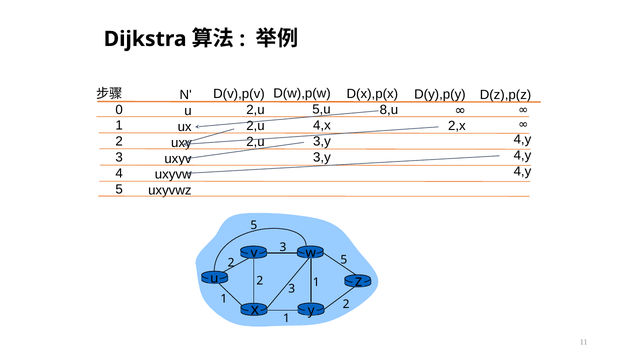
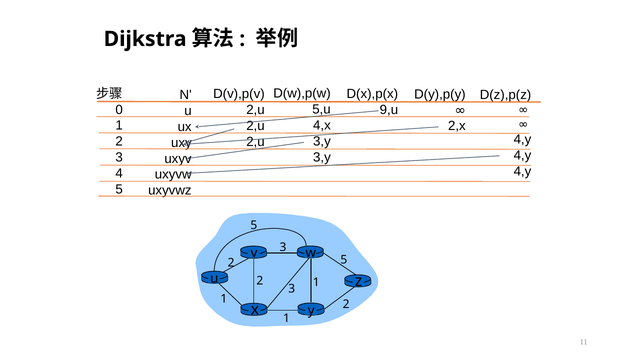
8,u: 8,u -> 9,u (389, 110)
